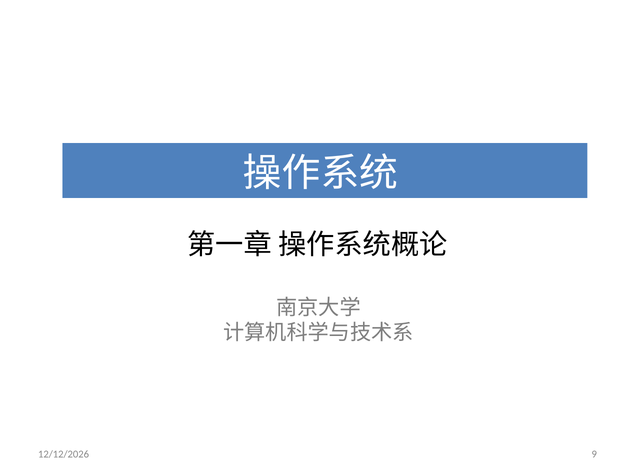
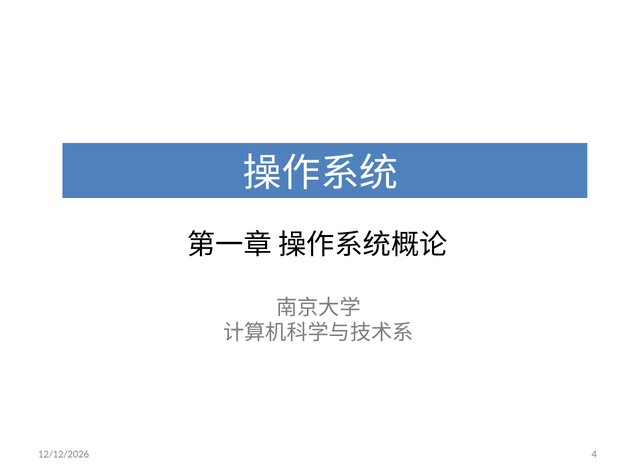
9: 9 -> 4 (594, 455)
